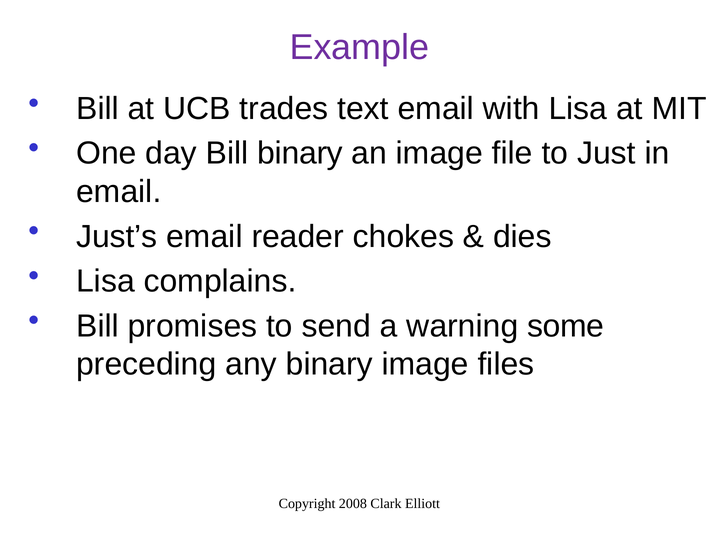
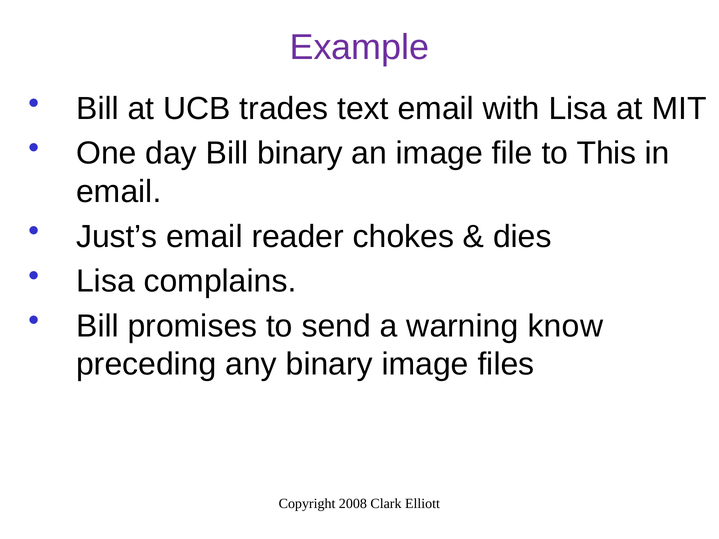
Just: Just -> This (607, 154)
some: some -> know (565, 326)
